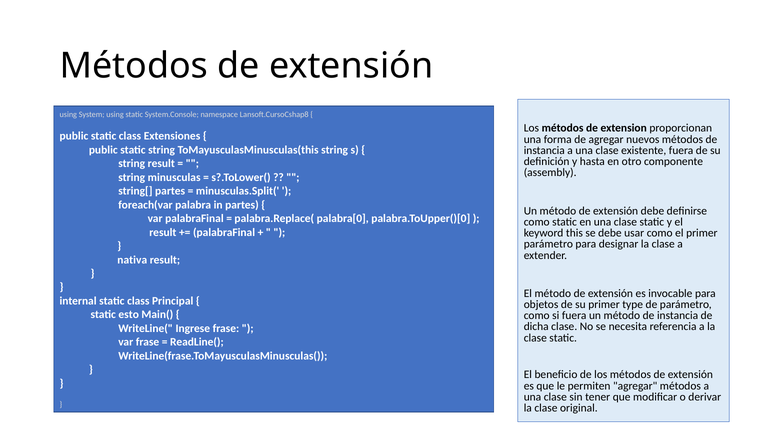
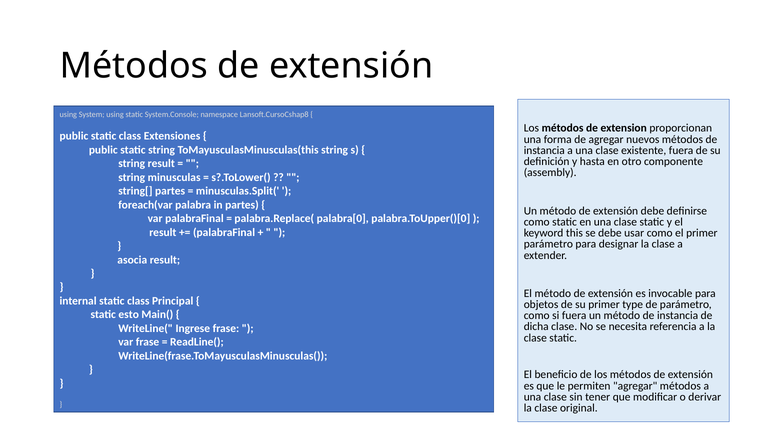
nativa: nativa -> asocia (132, 259)
